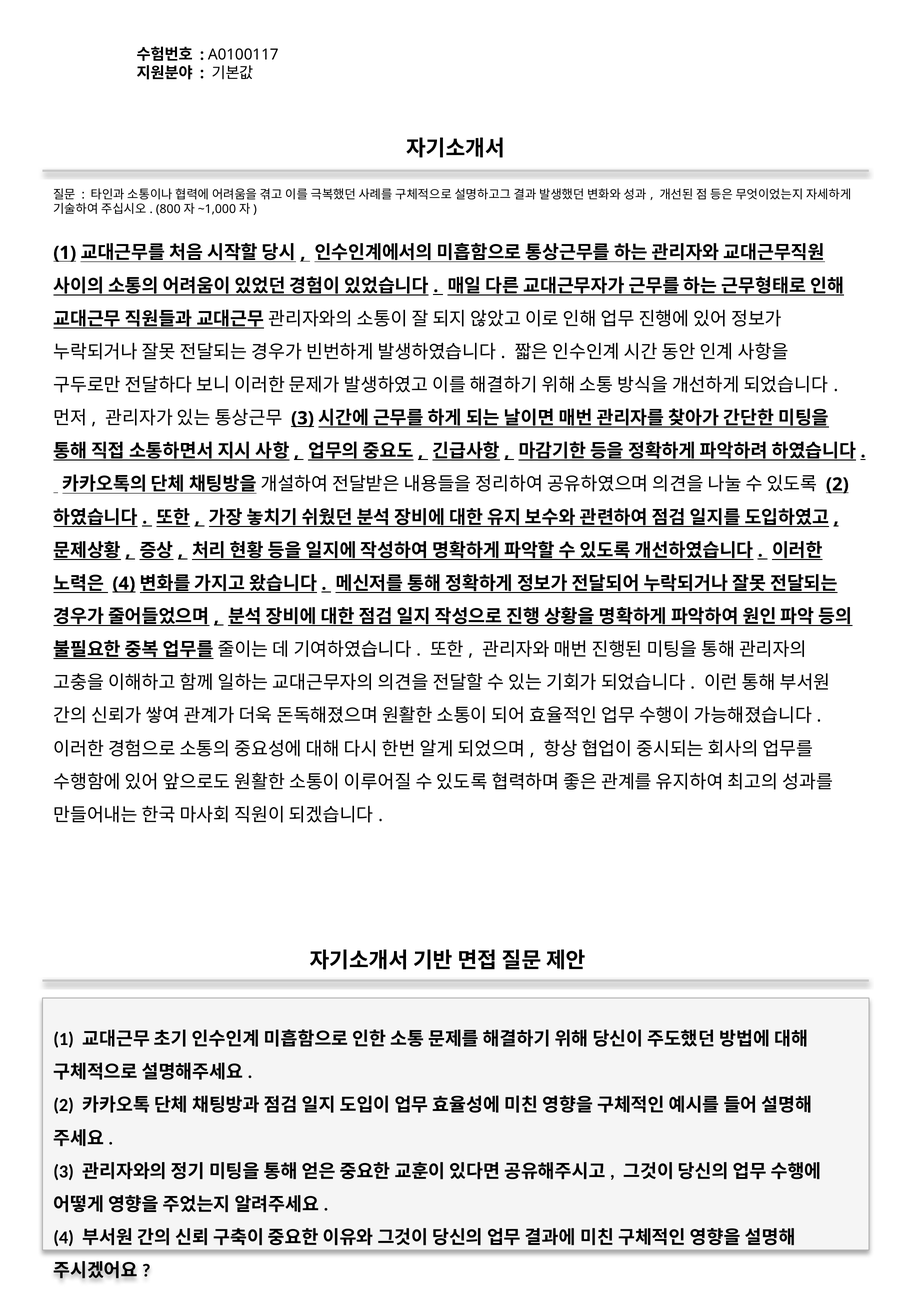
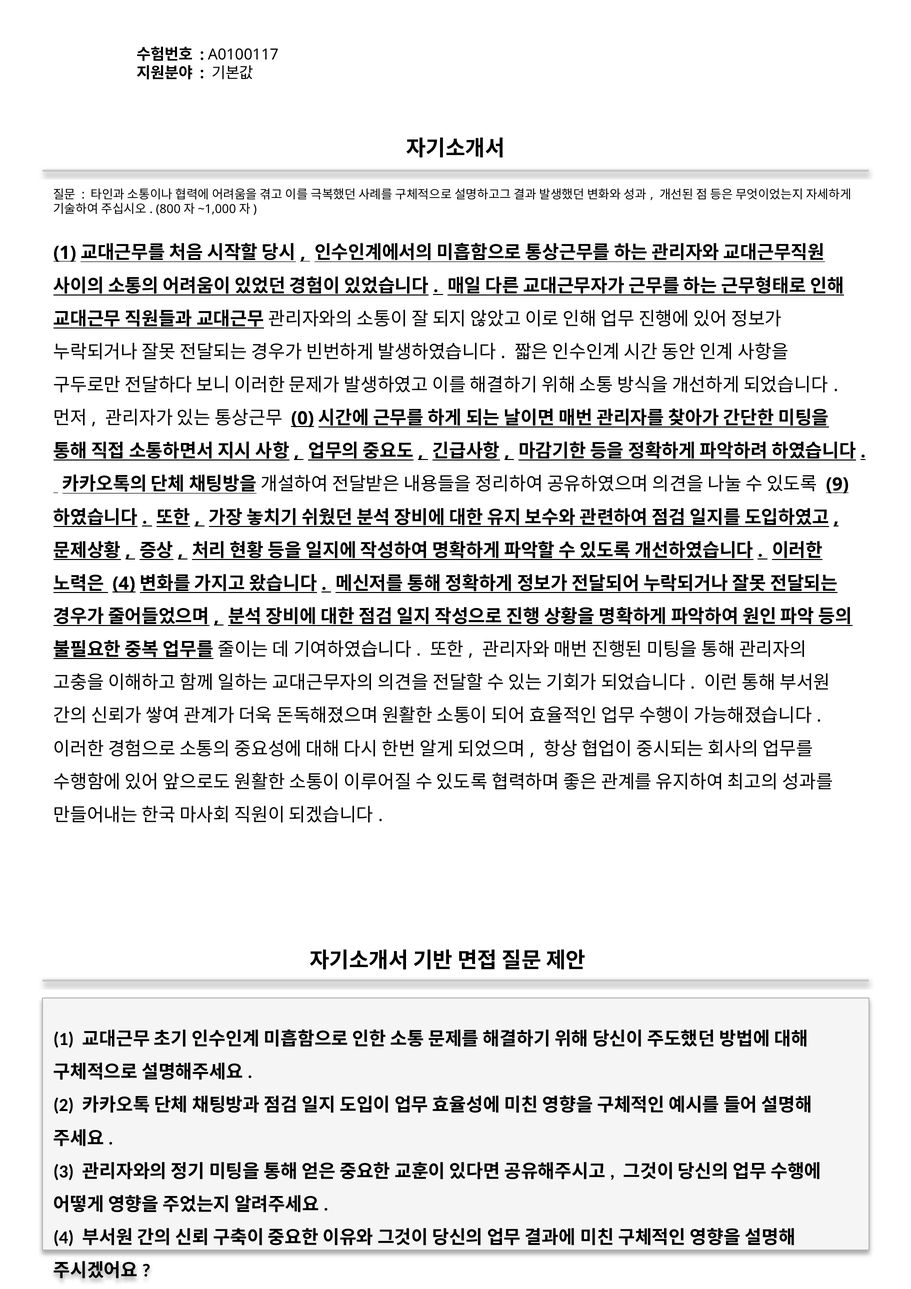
3: 3 -> 0 (302, 418)
2: 2 -> 9 (837, 484)
